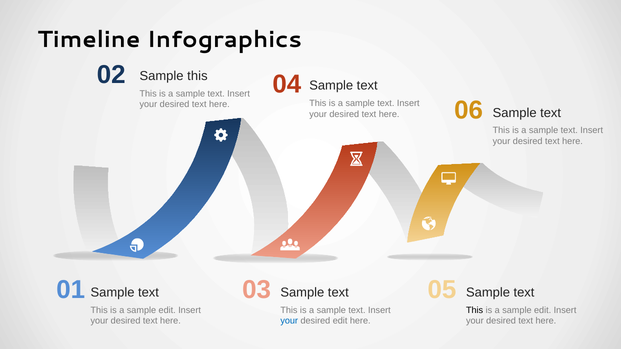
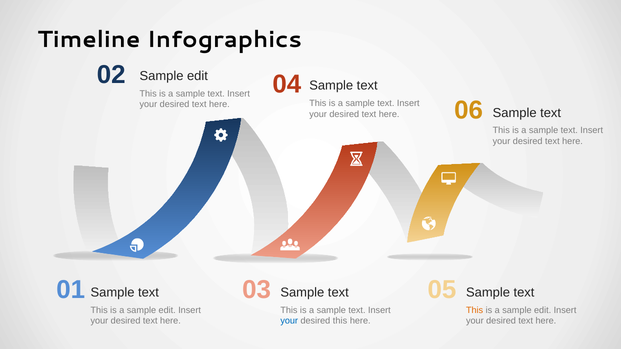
02 Sample this: this -> edit (197, 76)
This colour: black -> orange (475, 310)
desired edit: edit -> this (340, 321)
